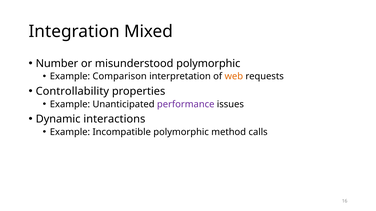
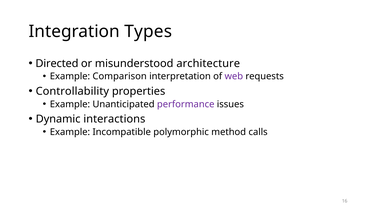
Mixed: Mixed -> Types (148, 32)
Number: Number -> Directed (57, 64)
misunderstood polymorphic: polymorphic -> architecture (208, 64)
web colour: orange -> purple (234, 77)
